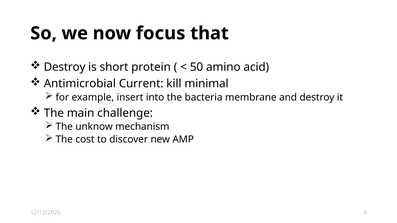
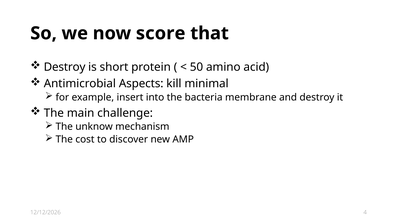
focus: focus -> score (161, 33)
Current: Current -> Aspects (141, 84)
